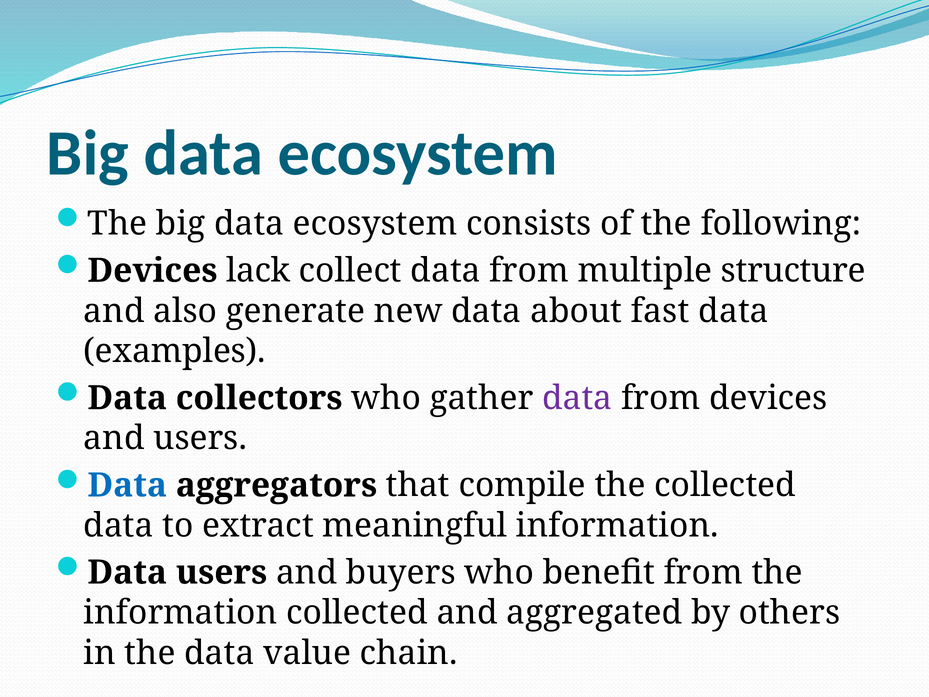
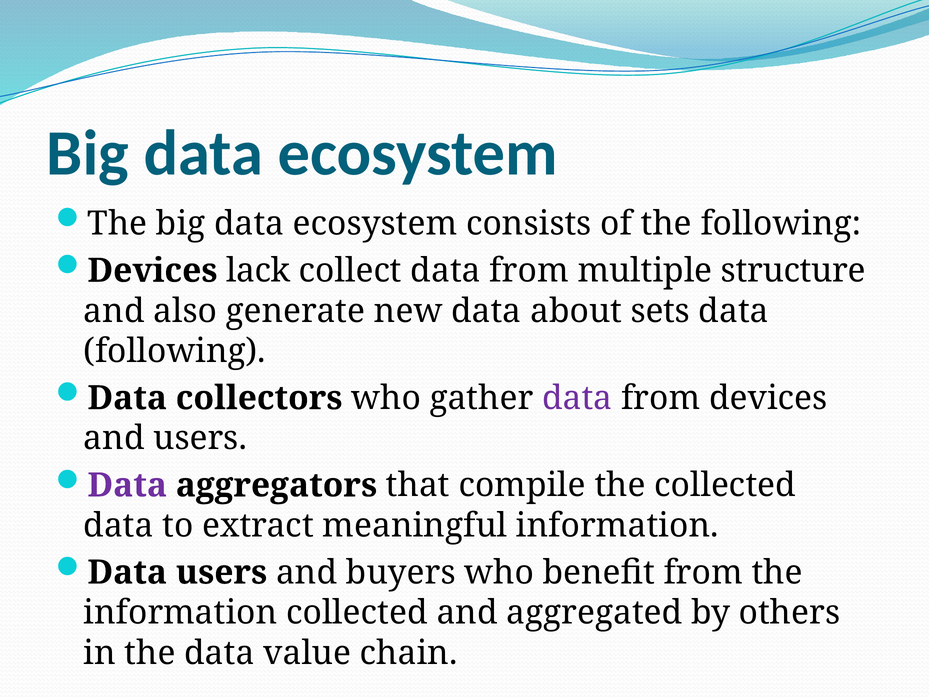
fast: fast -> sets (660, 311)
examples: examples -> following (175, 351)
Data colour: blue -> purple (127, 485)
